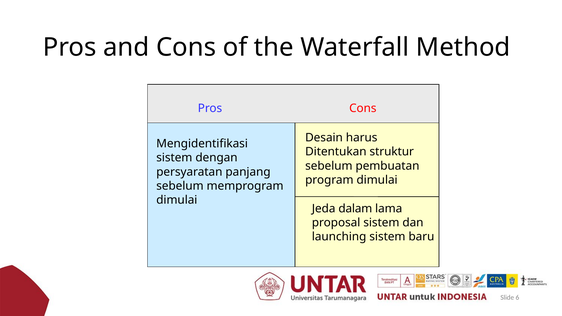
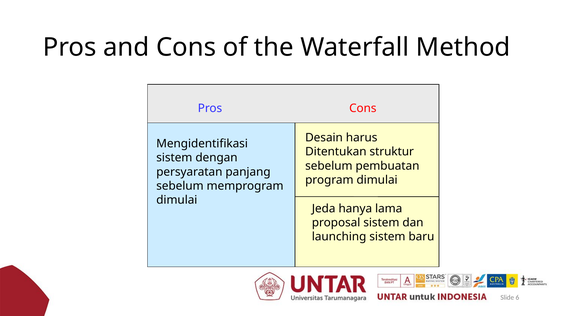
dalam: dalam -> hanya (355, 209)
